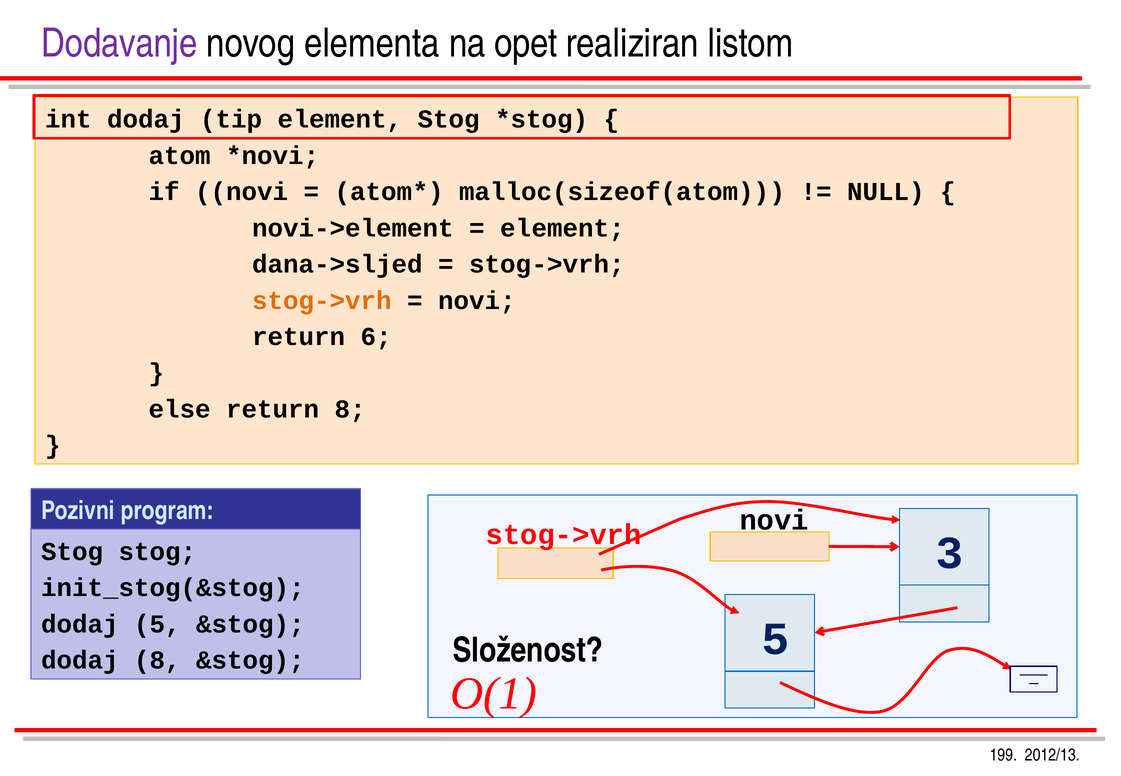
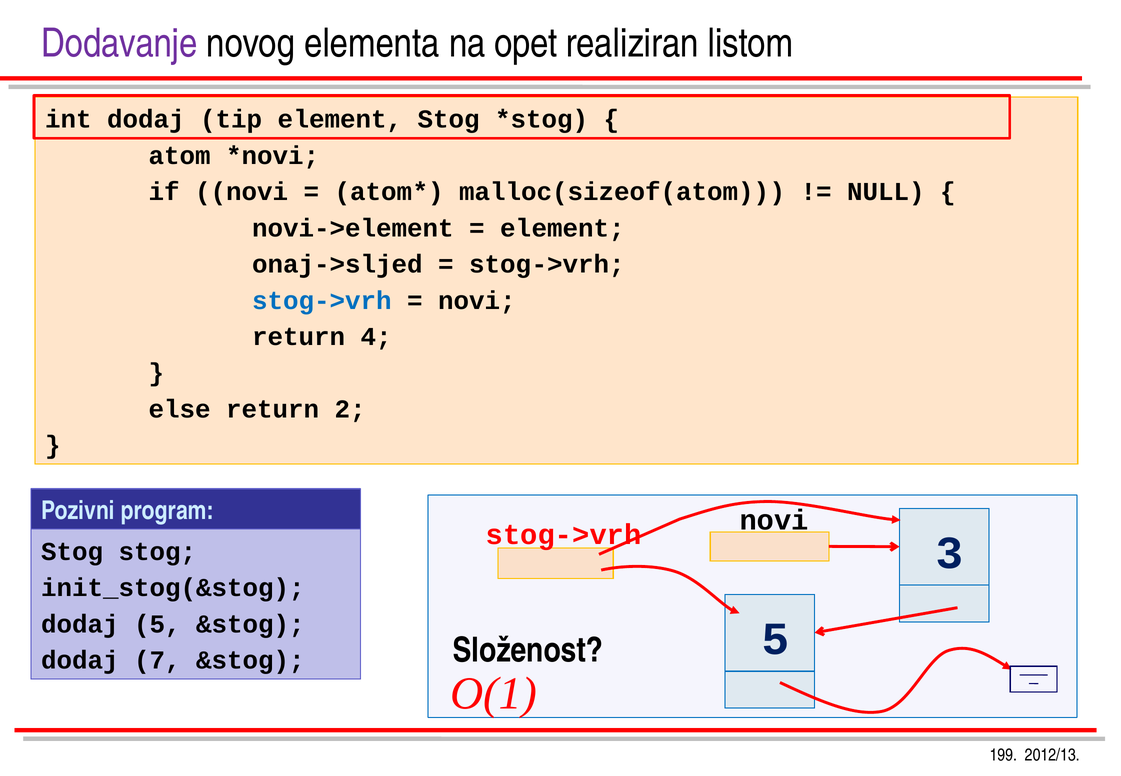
dana->sljed: dana->sljed -> onaj->sljed (337, 264)
stog->vrh colour: orange -> blue (322, 301)
6: 6 -> 4 (376, 337)
return 8: 8 -> 2 (350, 409)
dodaj 8: 8 -> 7 (157, 660)
